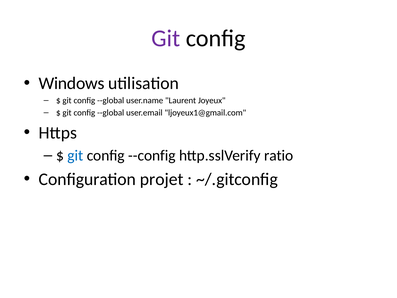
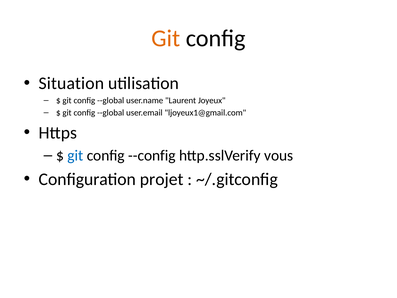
Git colour: purple -> orange (166, 38)
Windows: Windows -> Situation (71, 83)
ratio: ratio -> vous (279, 155)
